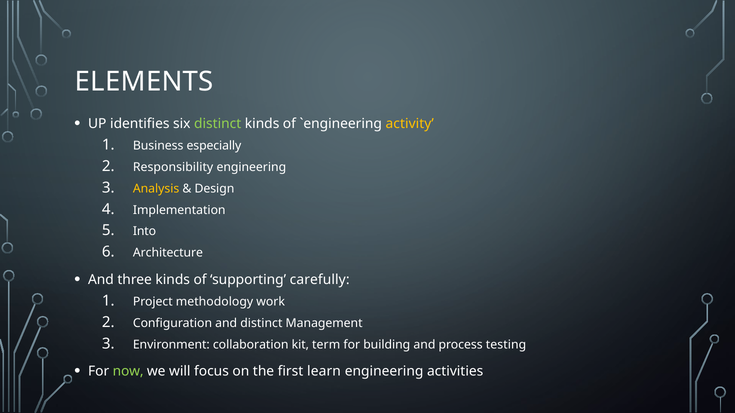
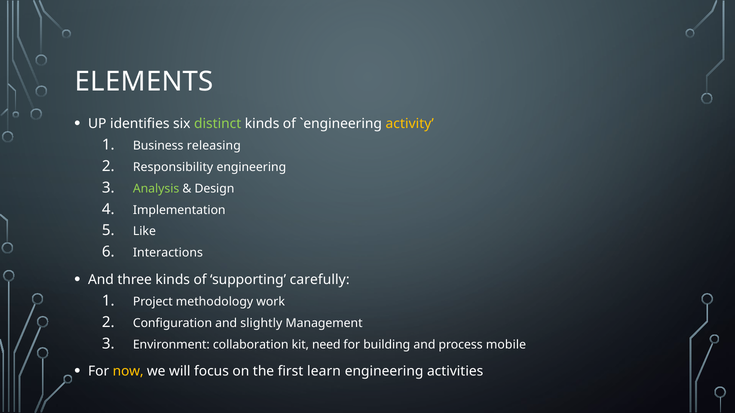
especially: especially -> releasing (214, 146)
Analysis colour: yellow -> light green (156, 189)
Into: Into -> Like (144, 232)
Architecture: Architecture -> Interactions (168, 253)
and distinct: distinct -> slightly (261, 323)
term: term -> need (326, 345)
testing: testing -> mobile (506, 345)
now colour: light green -> yellow (128, 372)
